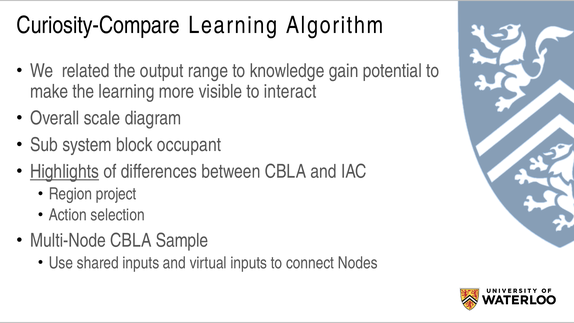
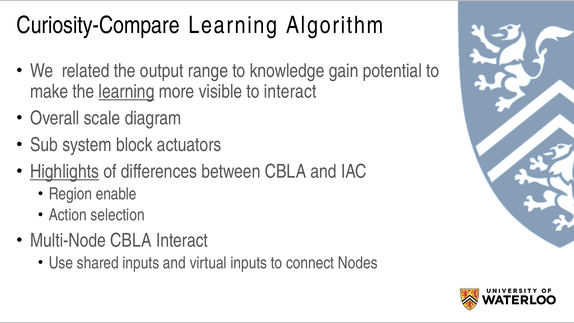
learning underline: none -> present (127, 92)
occupant: occupant -> actuators (189, 145)
project: project -> enable (116, 194)
CBLA Sample: Sample -> Interact (182, 240)
